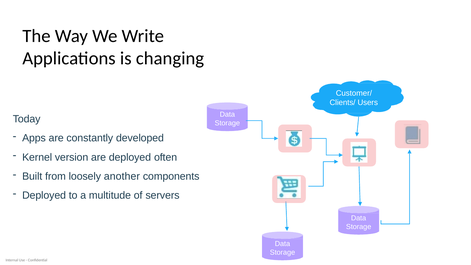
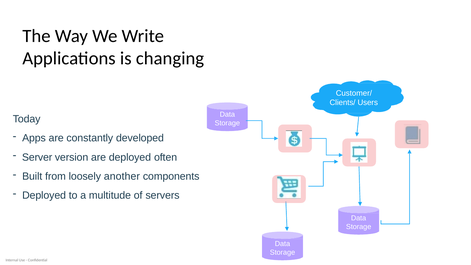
Kernel: Kernel -> Server (37, 157)
